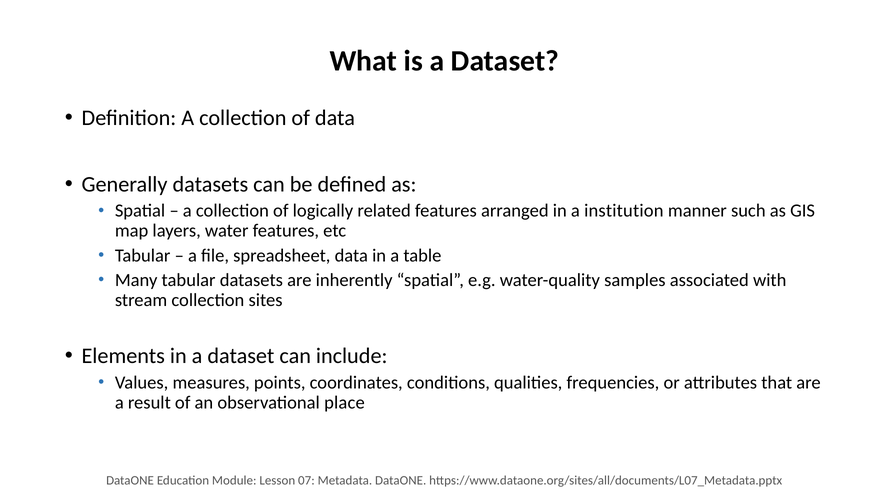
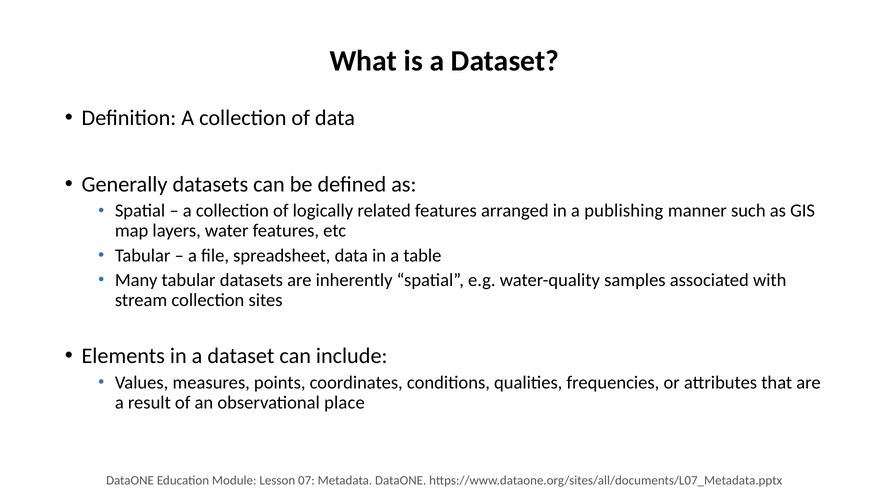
institution: institution -> publishing (624, 211)
